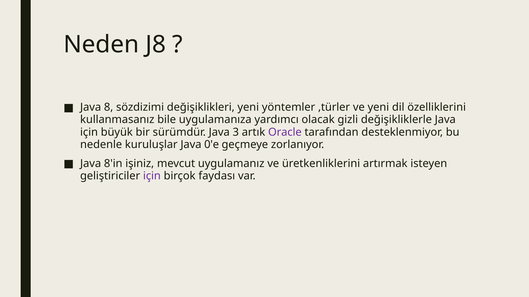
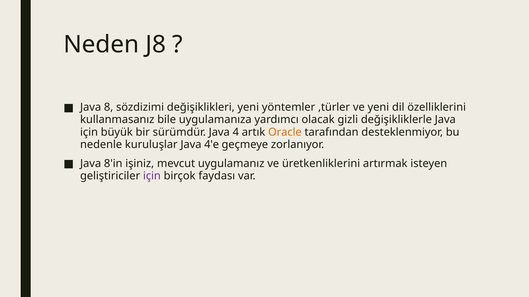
3: 3 -> 4 (236, 132)
Oracle colour: purple -> orange (285, 132)
0'e: 0'e -> 4'e (212, 145)
